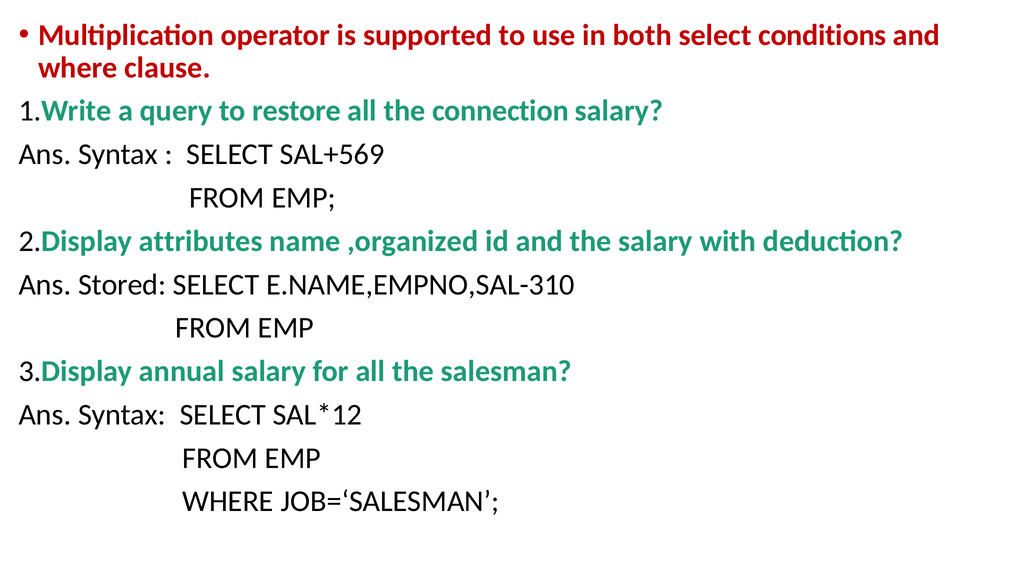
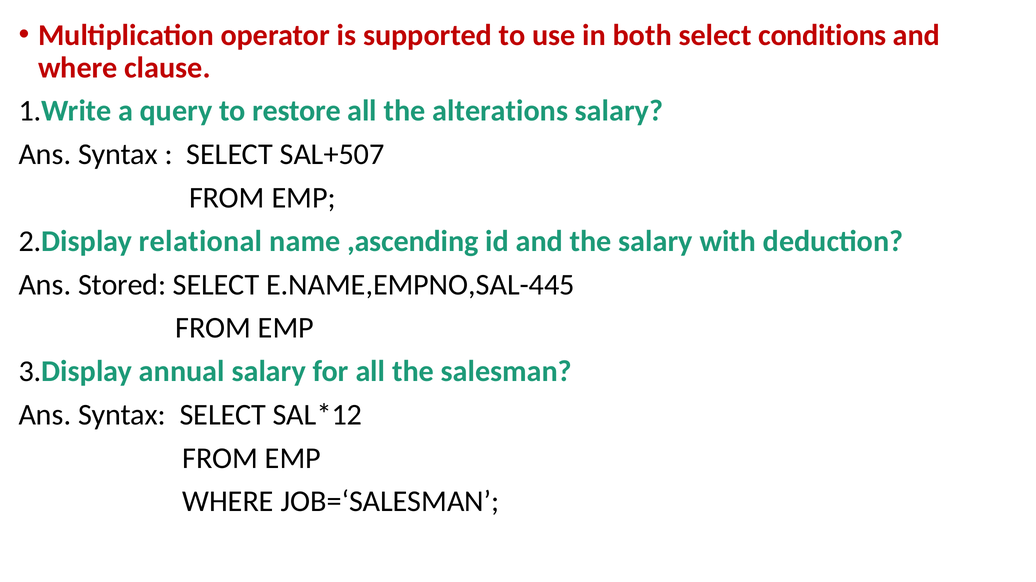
connection: connection -> alterations (500, 111)
SAL+569: SAL+569 -> SAL+507 (332, 155)
attributes: attributes -> relational (201, 241)
,organized: ,organized -> ,ascending (413, 241)
E.NAME,EMPNO,SAL-310: E.NAME,EMPNO,SAL-310 -> E.NAME,EMPNO,SAL-445 (420, 285)
